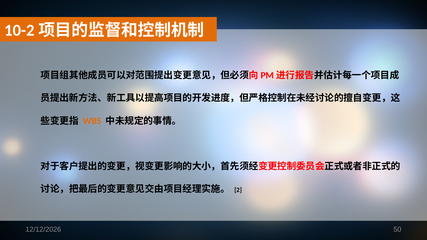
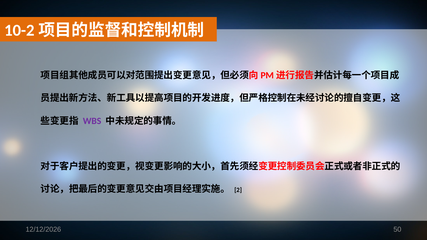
WBS colour: orange -> purple (92, 121)
